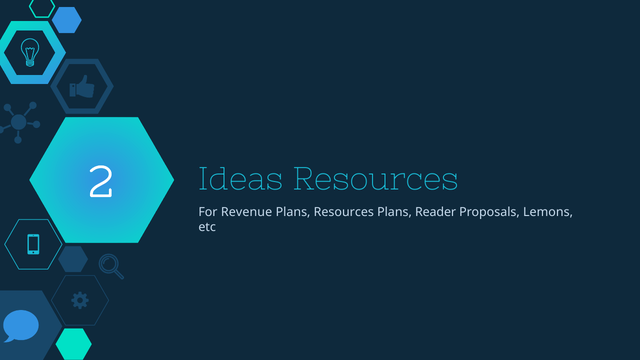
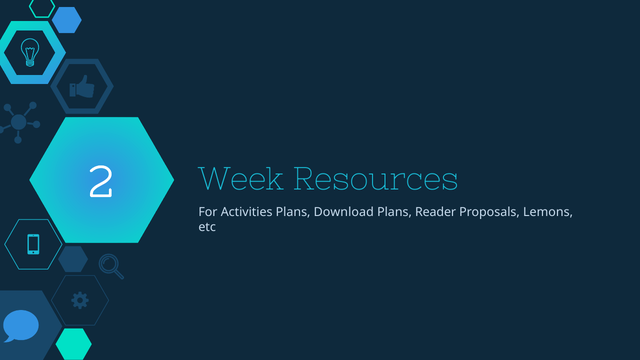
Ideas: Ideas -> Week (241, 179)
Revenue: Revenue -> Activities (247, 212)
Plans Resources: Resources -> Download (344, 212)
